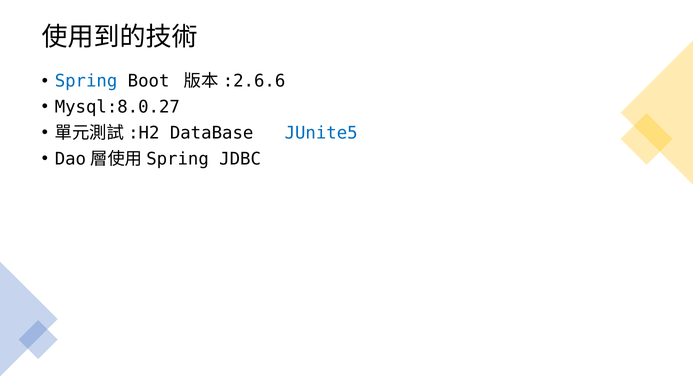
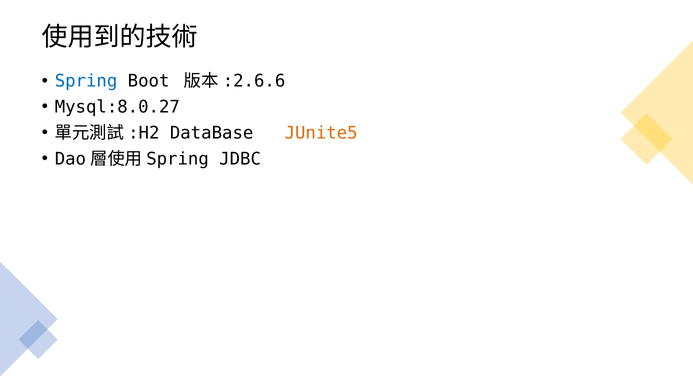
JUnite5 colour: blue -> orange (321, 133)
